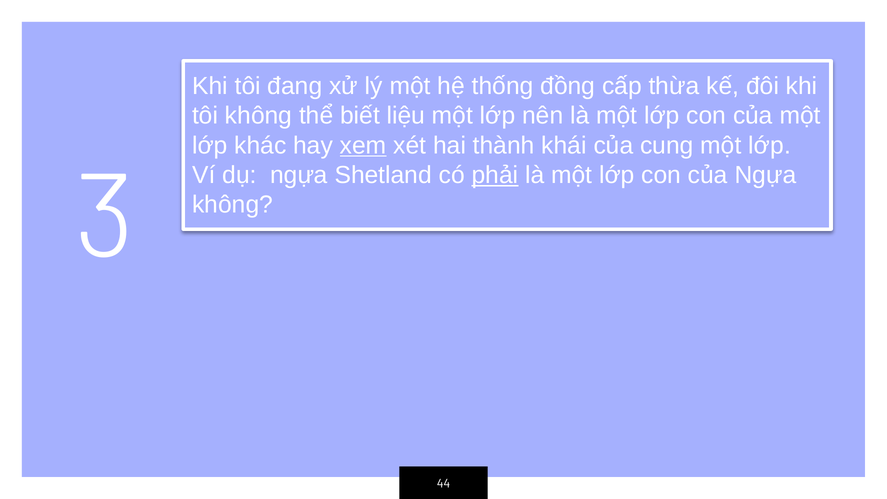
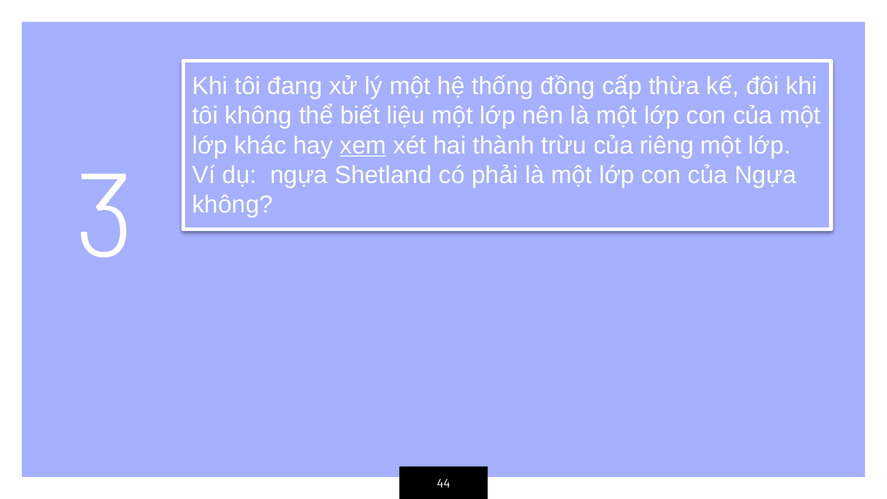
khái: khái -> trừu (564, 145)
cung: cung -> riêng (667, 145)
phải underline: present -> none (495, 175)
